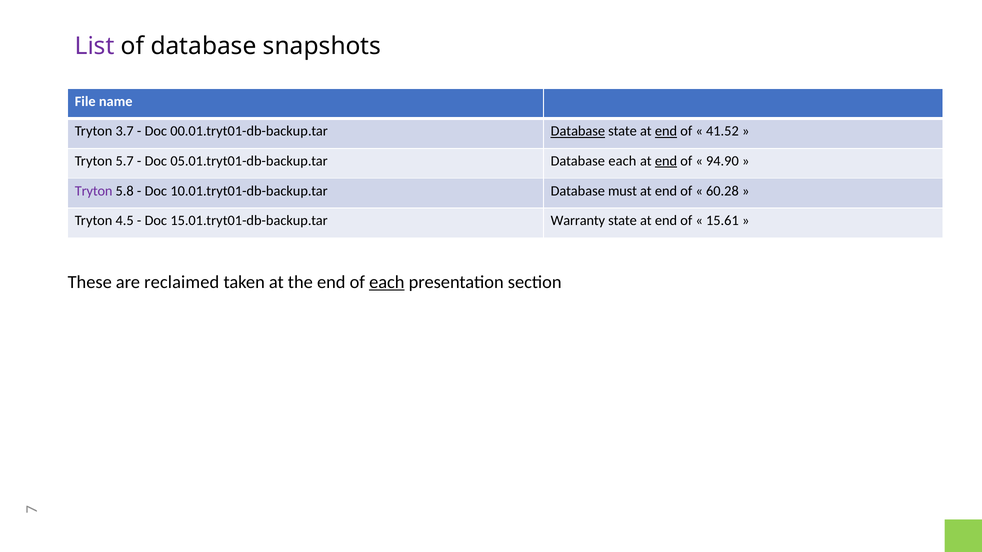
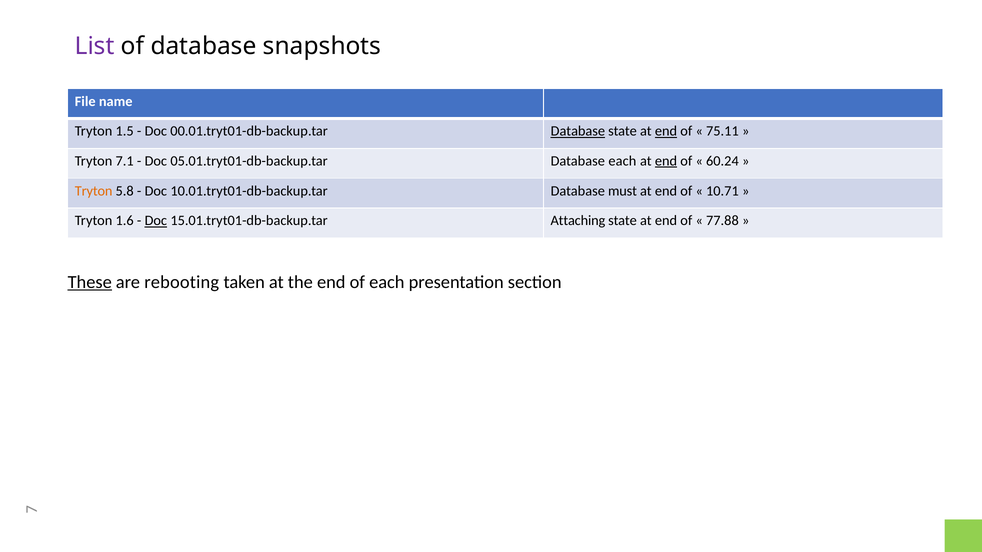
3.7: 3.7 -> 1.5 (125, 131)
41.52: 41.52 -> 75.11 (722, 131)
5.7: 5.7 -> 7.1 (125, 161)
94.90: 94.90 -> 60.24 (722, 161)
Tryton colour: purple -> orange (94, 191)
60.28: 60.28 -> 10.71 (722, 191)
4.5: 4.5 -> 1.6 (125, 221)
Doc underline: none -> present (156, 221)
Warranty: Warranty -> Attaching (578, 221)
15.61: 15.61 -> 77.88 (722, 221)
These underline: none -> present (90, 282)
reclaimed: reclaimed -> rebooting (182, 282)
each underline: present -> none (387, 282)
